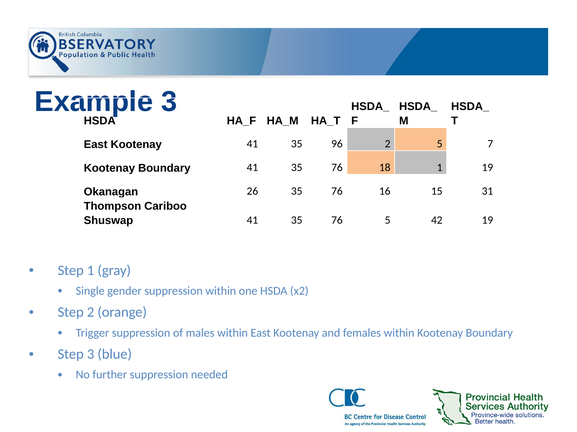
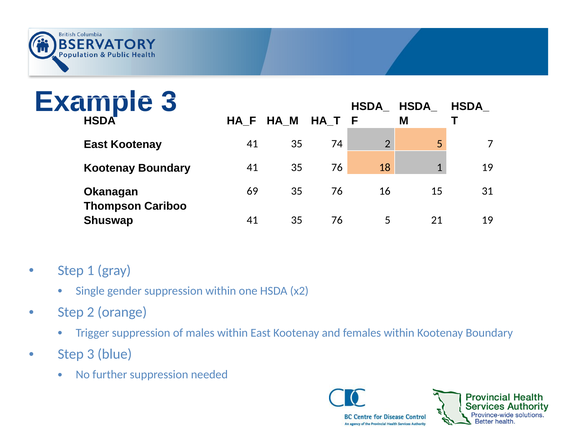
96: 96 -> 74 (337, 144)
26: 26 -> 69 (252, 191)
42: 42 -> 21 (437, 220)
